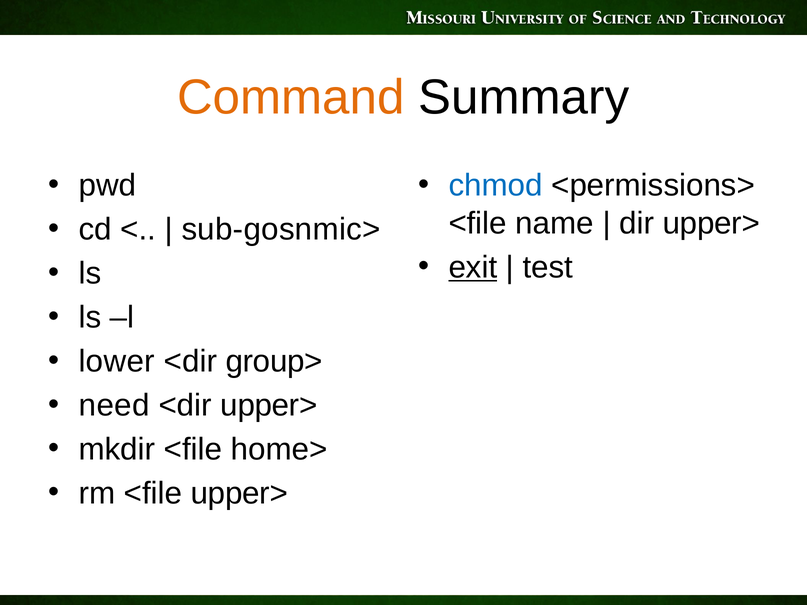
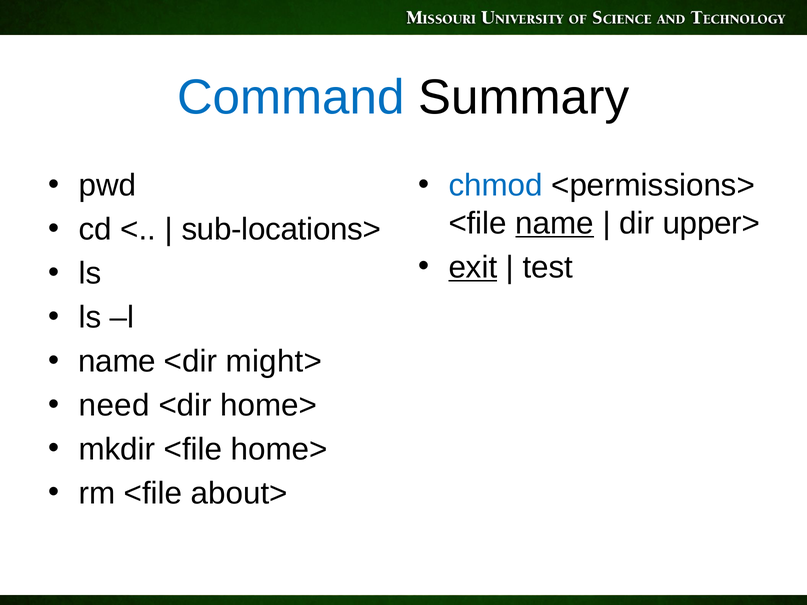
Command colour: orange -> blue (291, 98)
name underline: none -> present (555, 223)
sub-gosnmic>: sub-gosnmic> -> sub-locations> (281, 230)
lower: lower -> name (117, 362)
group>: group> -> might> (274, 362)
<dir upper>: upper> -> home> (269, 406)
<file upper>: upper> -> about> (239, 494)
